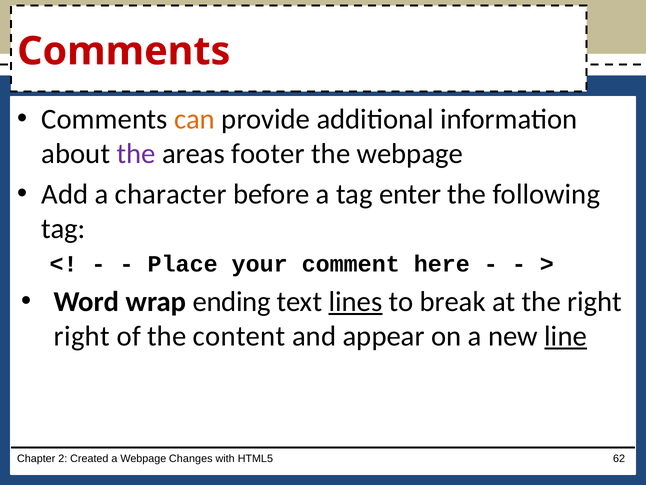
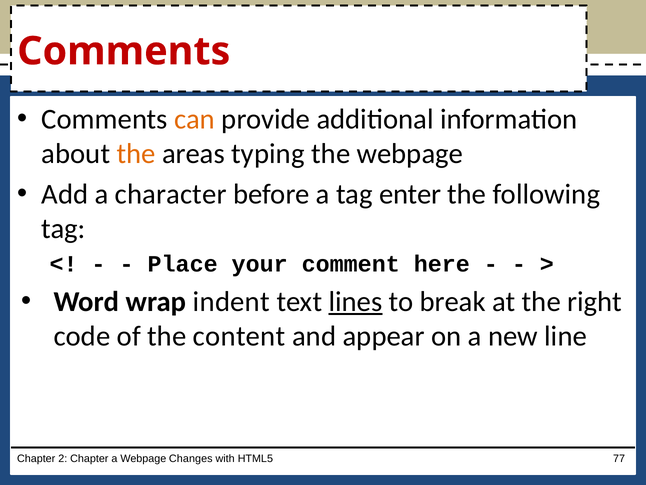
the colour: purple -> orange (136, 154)
footer: footer -> typing (268, 154)
ending: ending -> indent (231, 301)
right: right -> code (82, 336)
line underline: present -> none (566, 336)
2 Created: Created -> Chapter (89, 458)
62: 62 -> 77 (619, 458)
